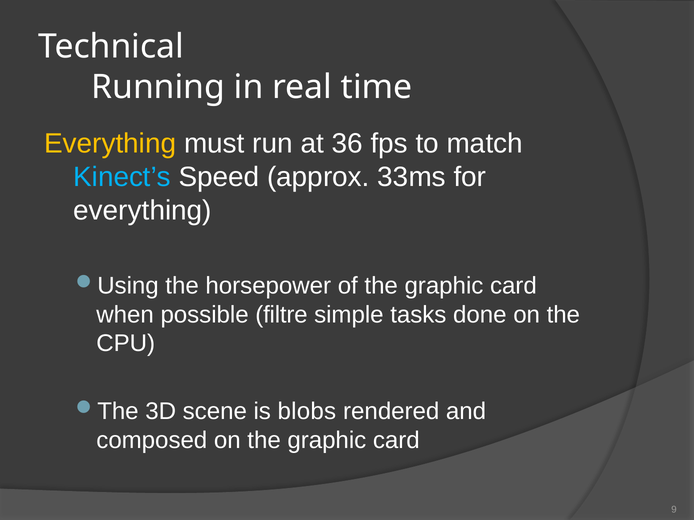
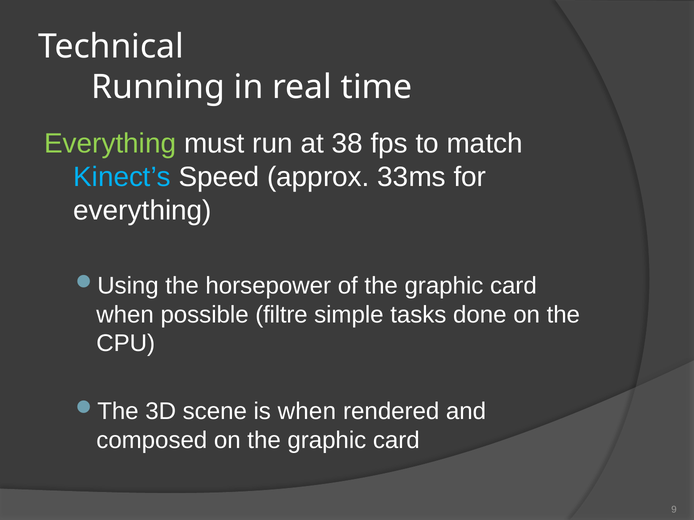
Everything colour: yellow -> light green (110, 144)
36: 36 -> 38 (347, 144)
is blobs: blobs -> when (307, 412)
